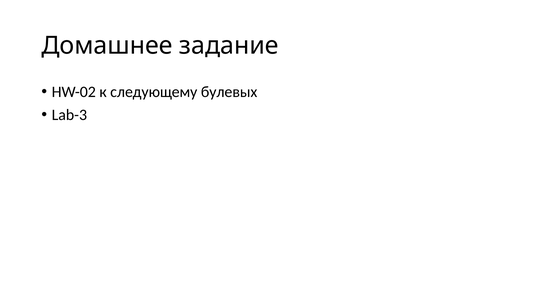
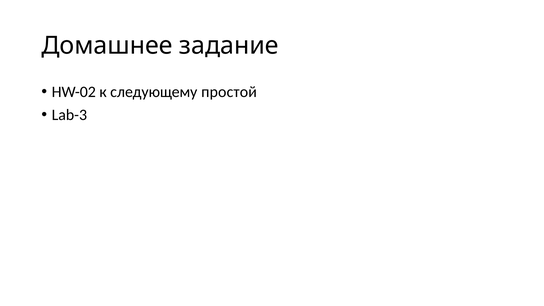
булевых: булевых -> простой (229, 92)
